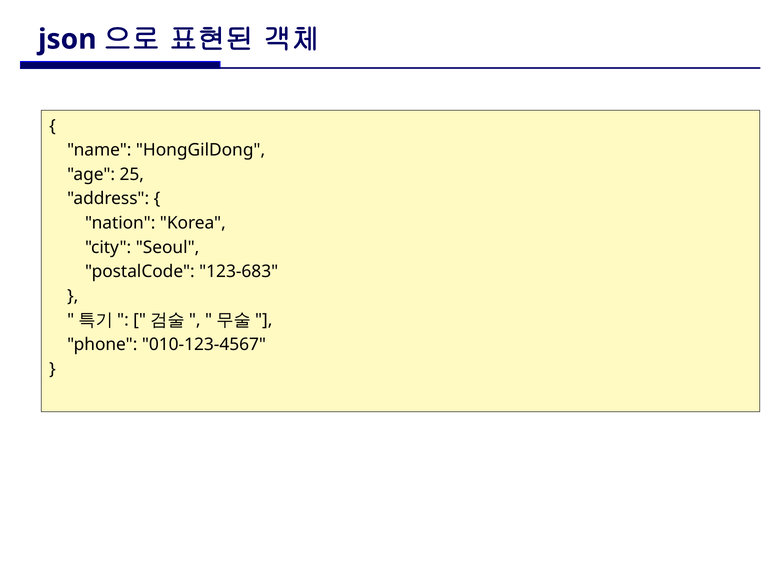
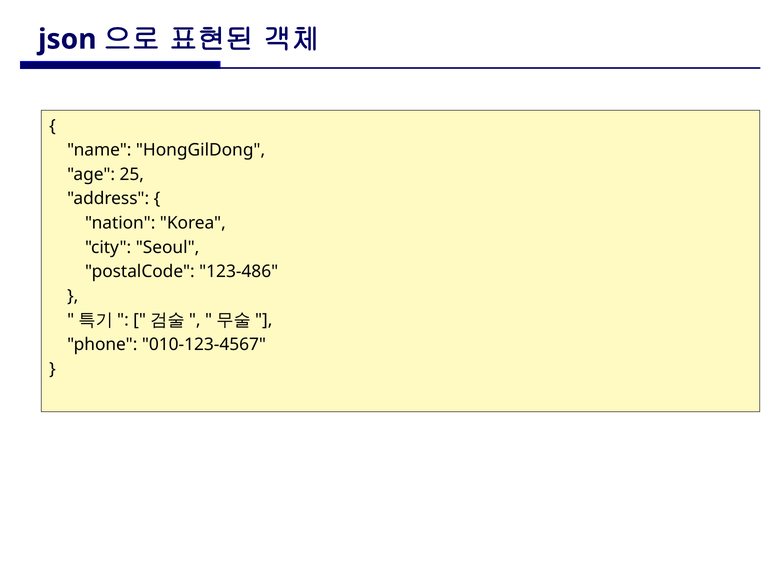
123-683: 123-683 -> 123-486 (239, 272)
